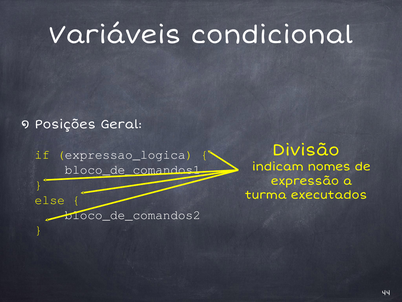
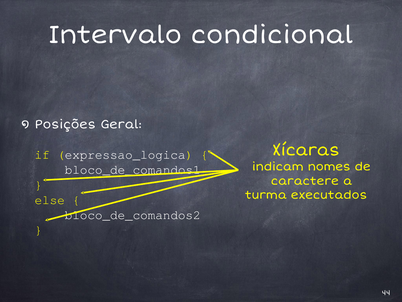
Variáveis: Variáveis -> Intervalo (115, 35)
Divisão: Divisão -> Xícaras (306, 150)
expressão: expressão -> caractere (305, 181)
